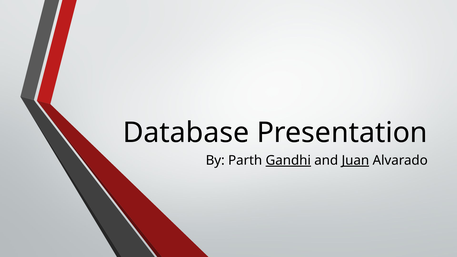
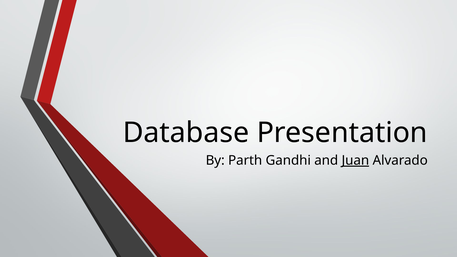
Gandhi underline: present -> none (288, 160)
